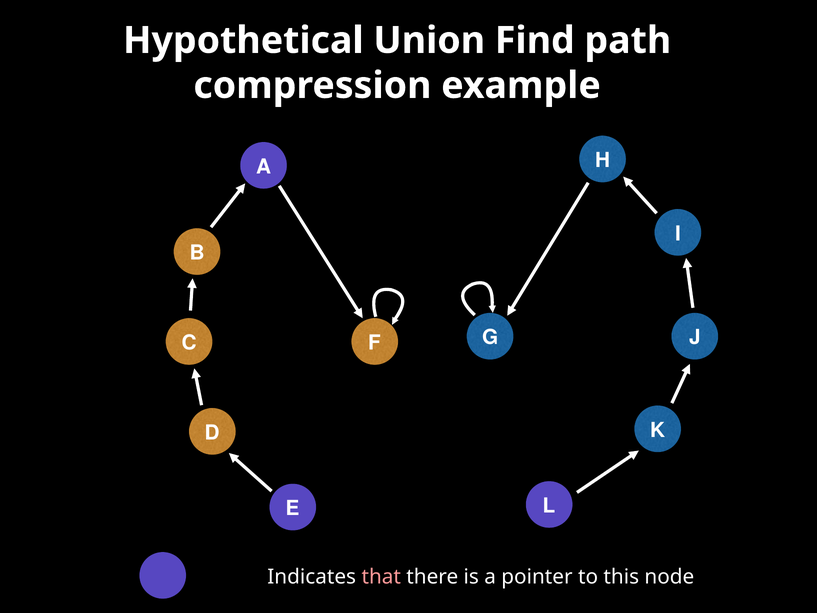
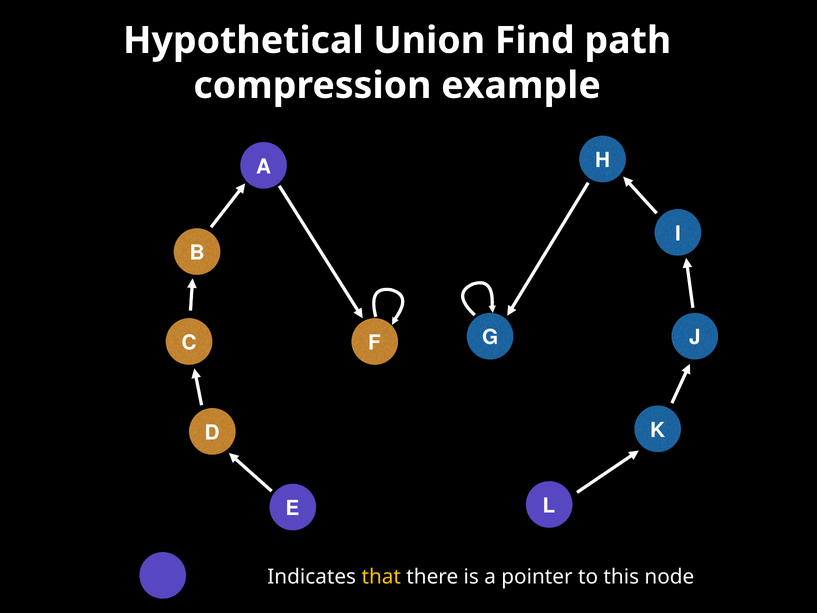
that colour: pink -> yellow (381, 577)
